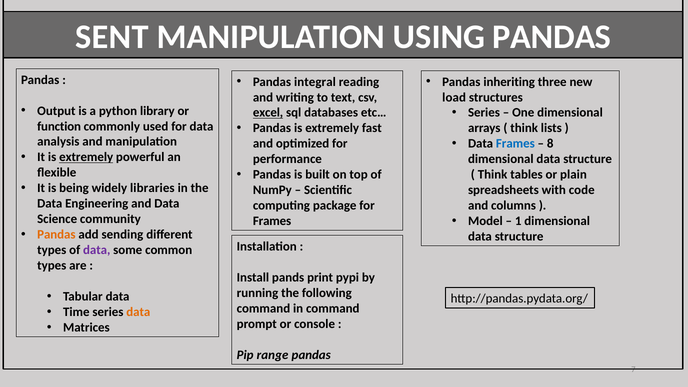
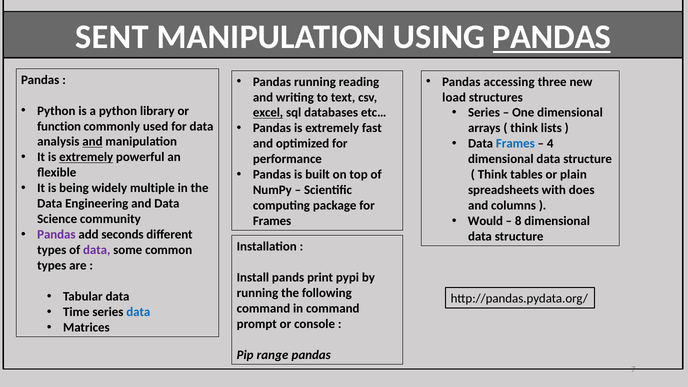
PANDAS underline: none -> present (552, 37)
Pandas integral: integral -> running (315, 82)
inheriting: inheriting -> accessing (509, 82)
Output: Output -> Python (56, 111)
and underline: none -> present (92, 142)
8: 8 -> 4 (550, 144)
libraries: libraries -> multiple (152, 188)
code: code -> does (582, 190)
Model: Model -> Would (485, 221)
1: 1 -> 8 (518, 221)
Pandas colour: orange -> purple (56, 235)
sending: sending -> seconds (122, 235)
data colour: orange -> blue (138, 312)
